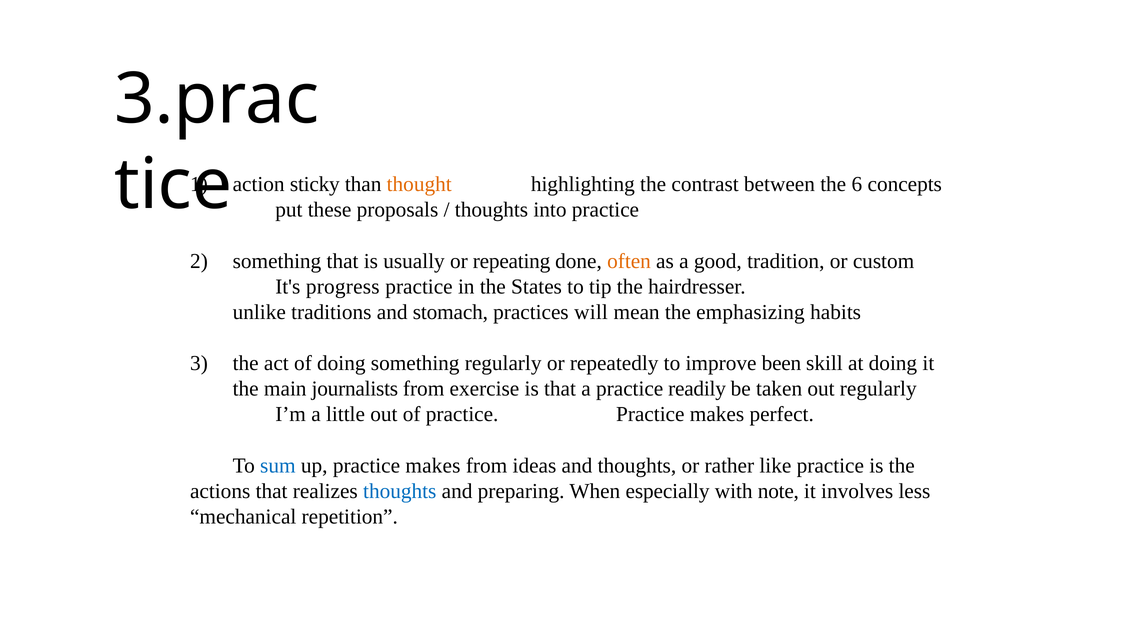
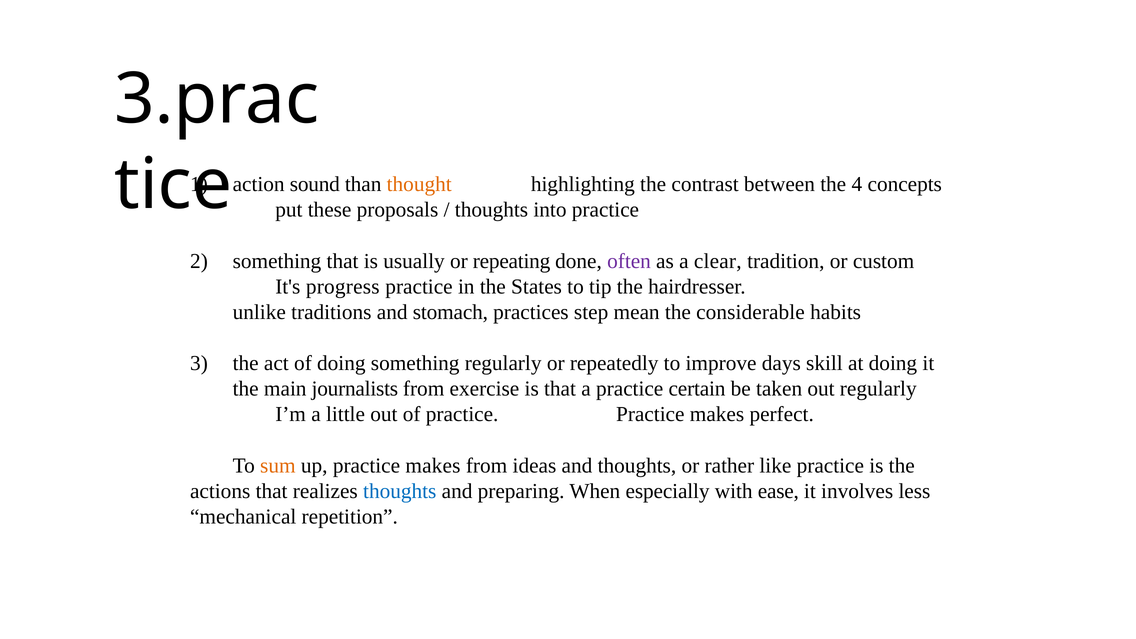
sticky: sticky -> sound (315, 184)
6: 6 -> 4 (857, 184)
often colour: orange -> purple (629, 261)
good: good -> clear (718, 261)
will: will -> step (591, 312)
emphasizing: emphasizing -> considerable (750, 312)
been: been -> days (781, 363)
readily: readily -> certain (697, 389)
sum colour: blue -> orange (278, 466)
note: note -> ease (778, 491)
